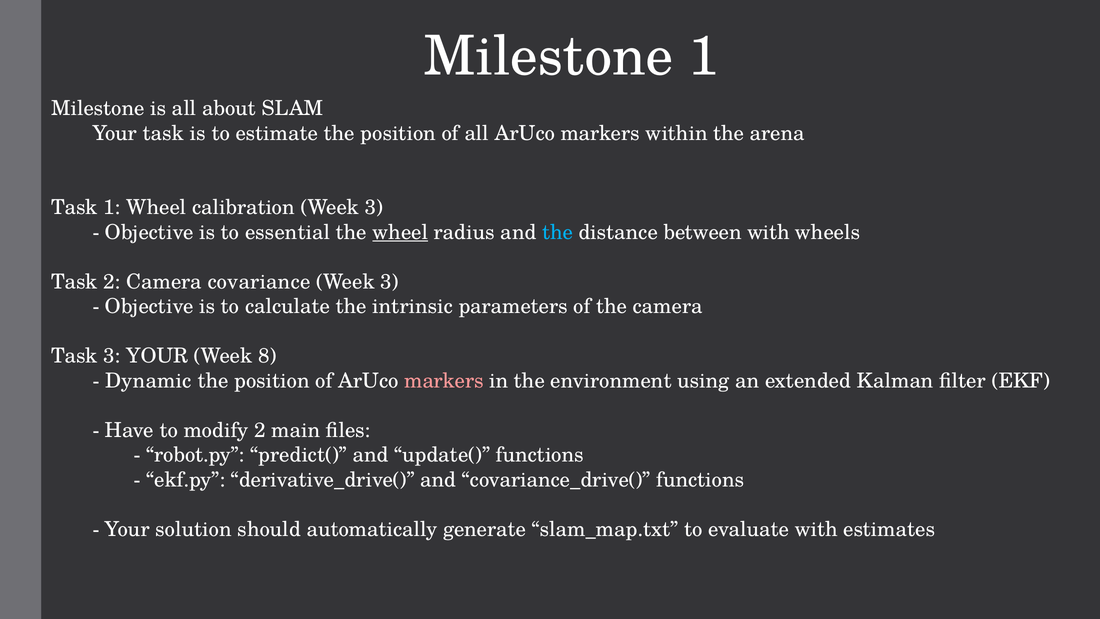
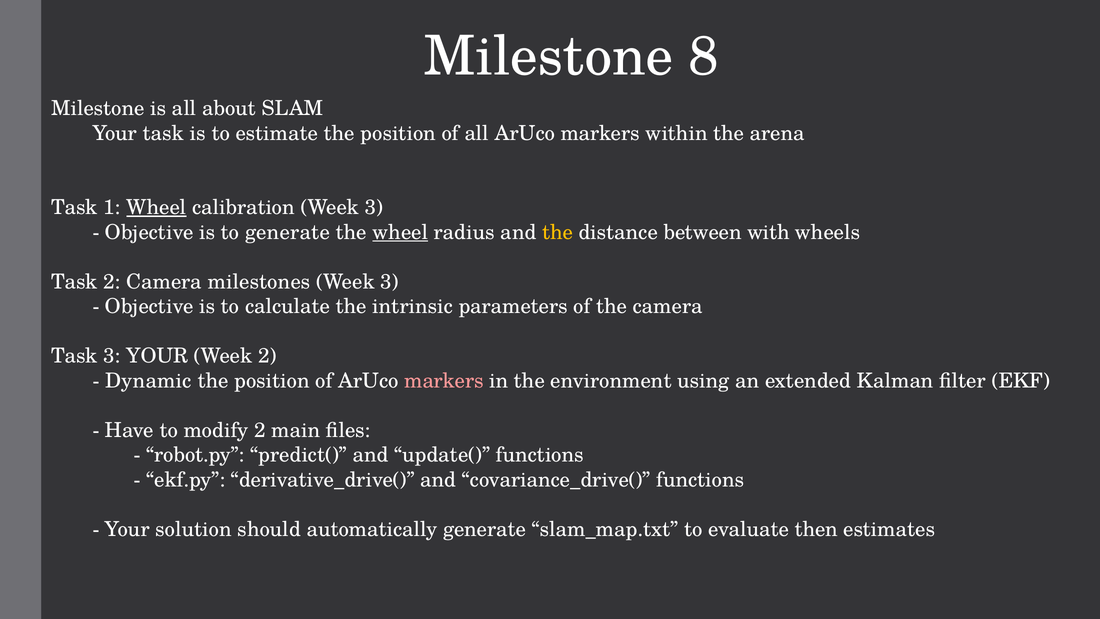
Milestone 1: 1 -> 8 (704, 56)
Wheel underline: none -> present (156, 207)
to essential: essential -> generate (288, 232)
the colour: light blue -> yellow (558, 232)
covariance: covariance -> milestones (259, 282)
Week 8: 8 -> 2 (267, 356)
evaluate with: with -> then (816, 529)
